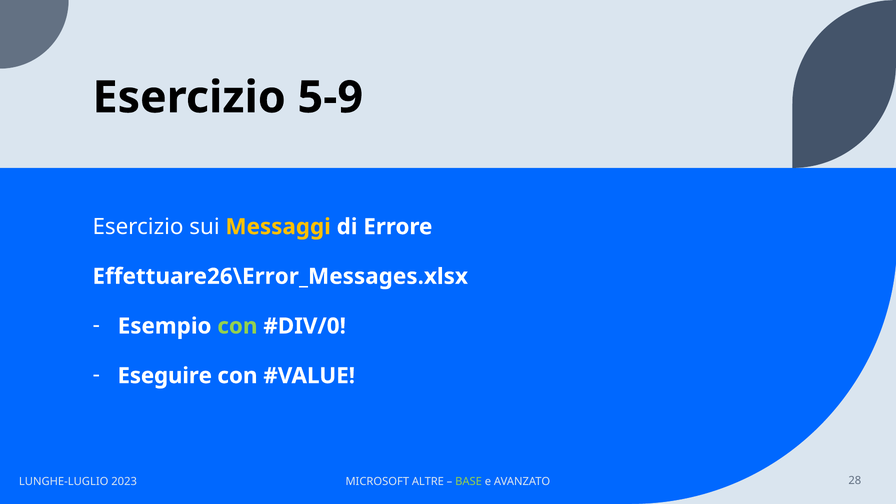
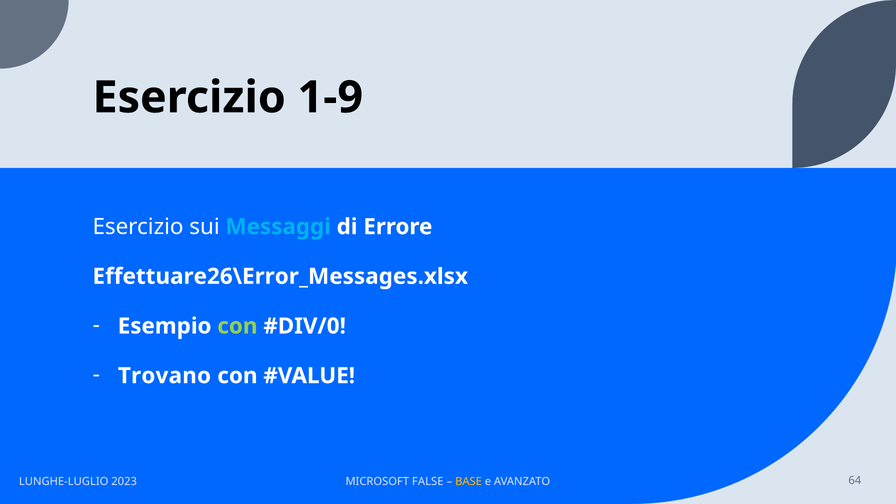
5-9: 5-9 -> 1-9 (330, 98)
Messaggi colour: yellow -> light blue (278, 227)
Eseguire: Eseguire -> Trovano (164, 376)
ALTRE: ALTRE -> FALSE (428, 481)
BASE colour: light green -> yellow (468, 481)
28: 28 -> 64 (855, 480)
